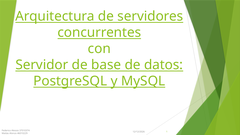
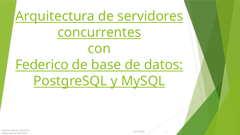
Servidor: Servidor -> Federico (42, 65)
